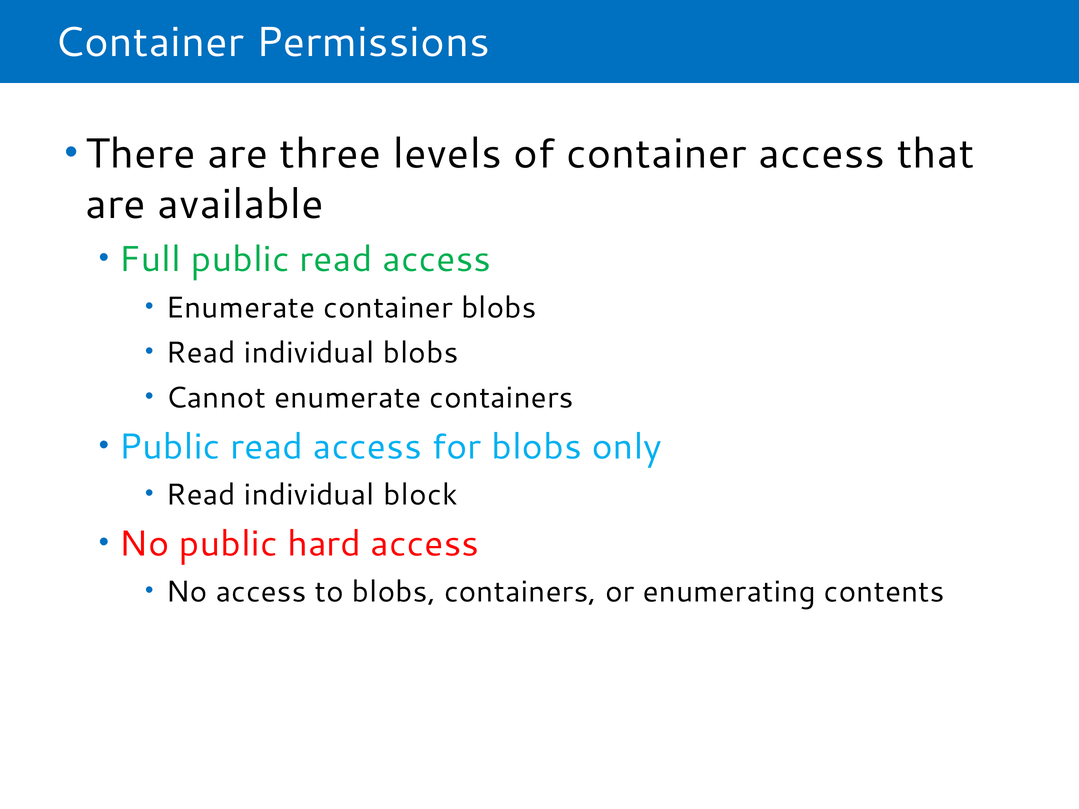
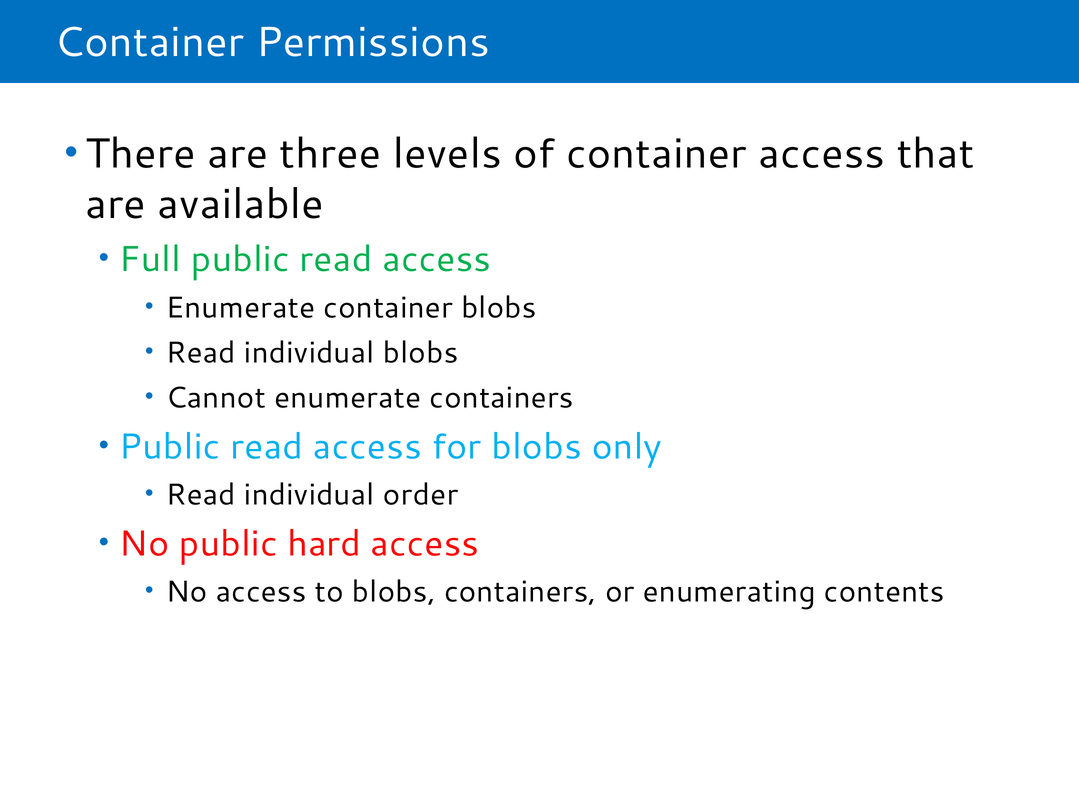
block: block -> order (421, 495)
